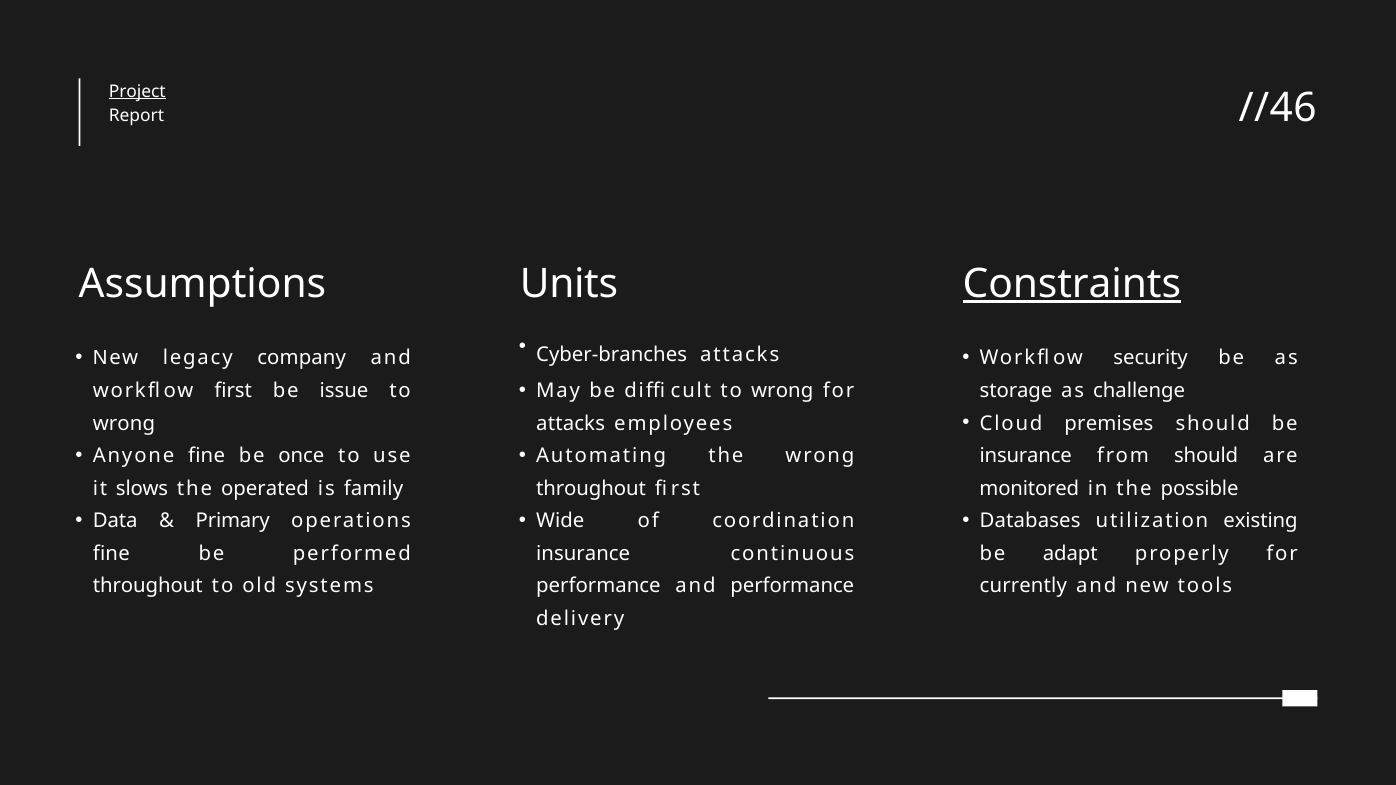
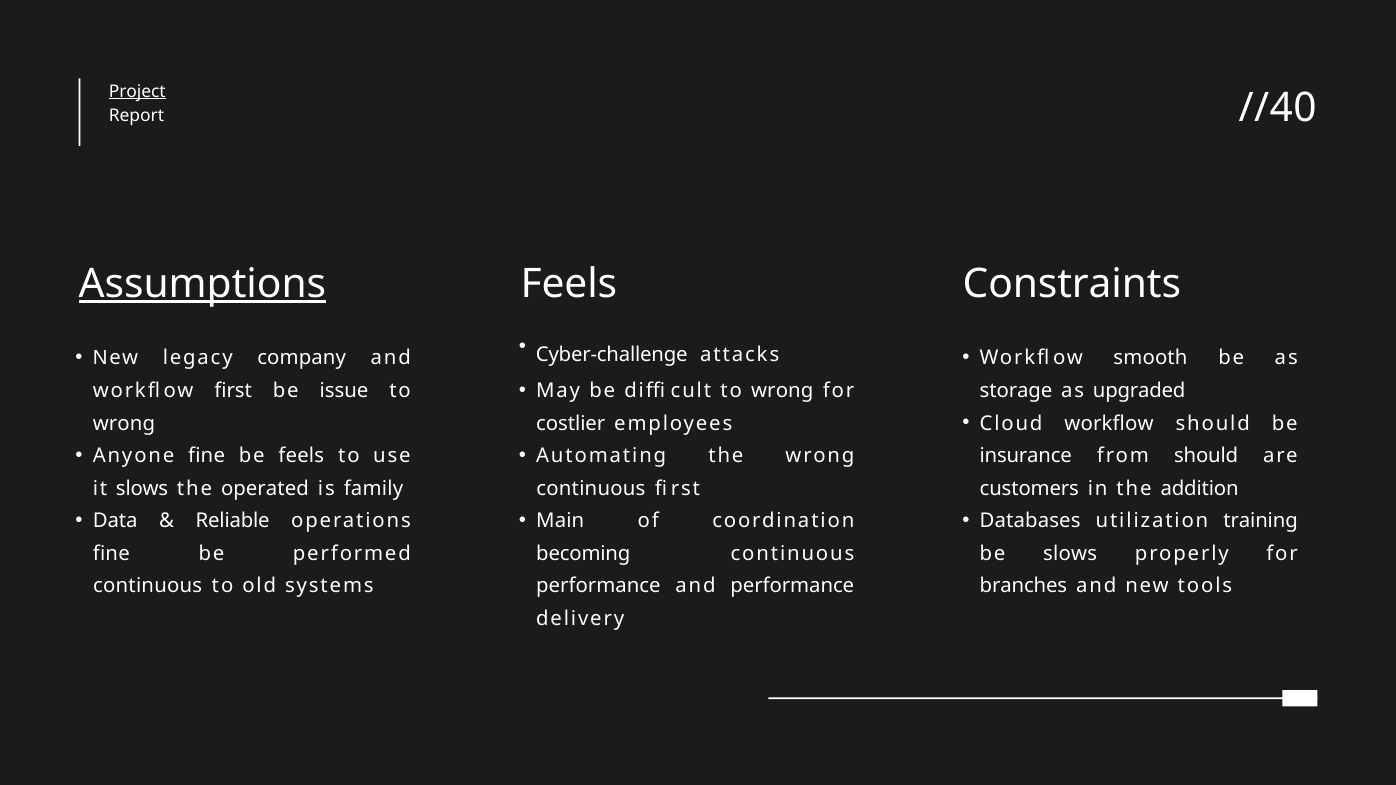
//46: //46 -> //40 (1278, 108)
Assumptions underline: none -> present (202, 284)
Units: Units -> Feels (569, 284)
Constraints underline: present -> none (1072, 284)
security: security -> smooth (1151, 358)
Cyber-branches: Cyber-branches -> Cyber-challenge (612, 355)
challenge: challenge -> upgraded (1139, 391)
Cloud premises: premises -> workflow (1109, 423)
attacks: attacks -> costlier (571, 423)
be once: once -> feels (301, 456)
throughout: throughout -> continuous (591, 489)
monitored: monitored -> customers (1029, 489)
possible: possible -> addition (1200, 489)
Primary: Primary -> Reliable (233, 521)
Wide: Wide -> Main (560, 521)
existing: existing -> training (1261, 521)
insurance: insurance -> becoming (583, 554)
be adapt: adapt -> slows (1070, 554)
throughout: throughout -> continuous (148, 586)
currently: currently -> branches (1023, 586)
